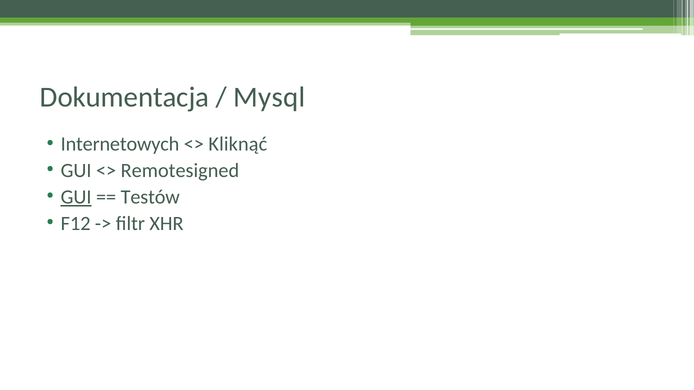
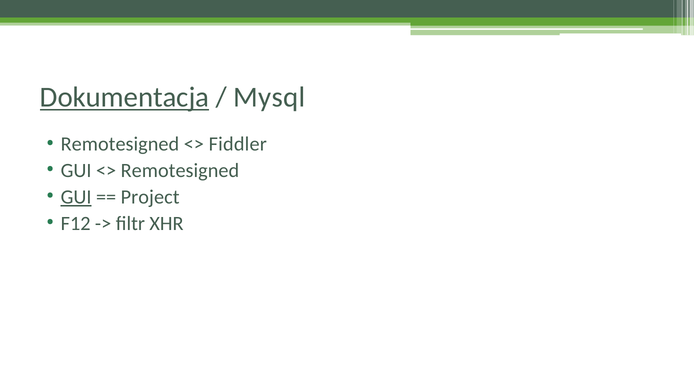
Dokumentacja underline: none -> present (125, 97)
Internetowych: Internetowych -> Remotesigned (120, 144)
Kliknąć: Kliknąć -> Fiddler (238, 144)
Testów: Testów -> Project (150, 197)
